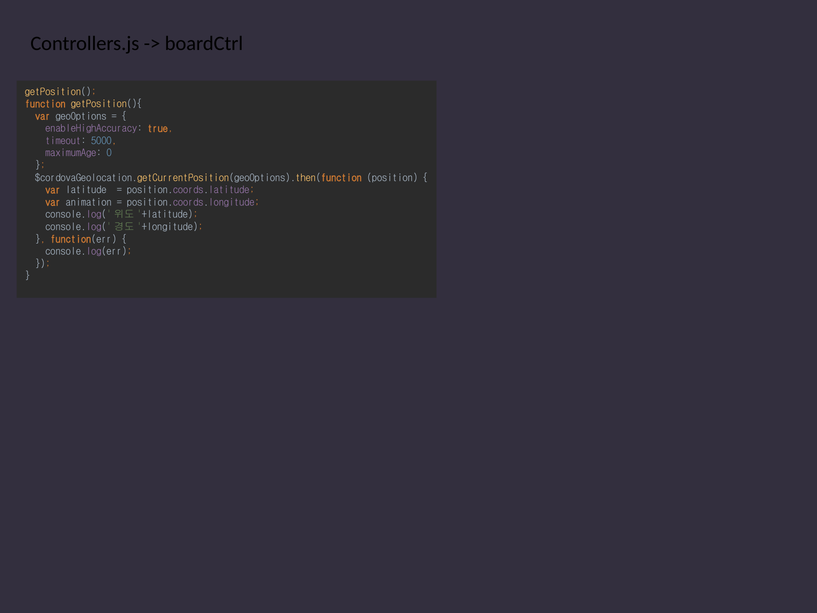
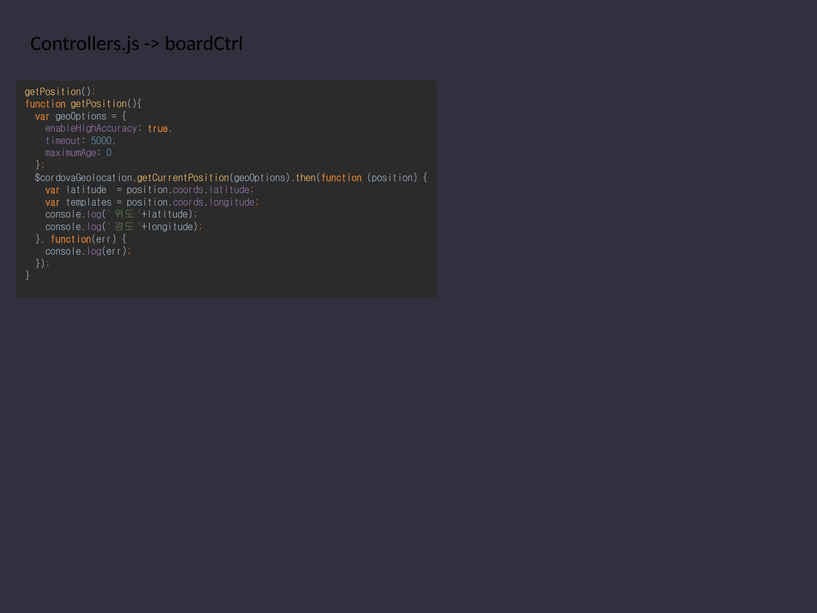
animation: animation -> templates (89, 202)
